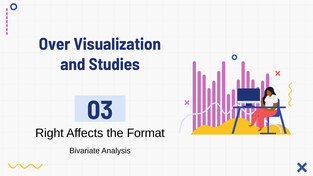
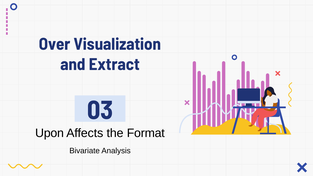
Studies: Studies -> Extract (114, 65)
Right: Right -> Upon (50, 133)
